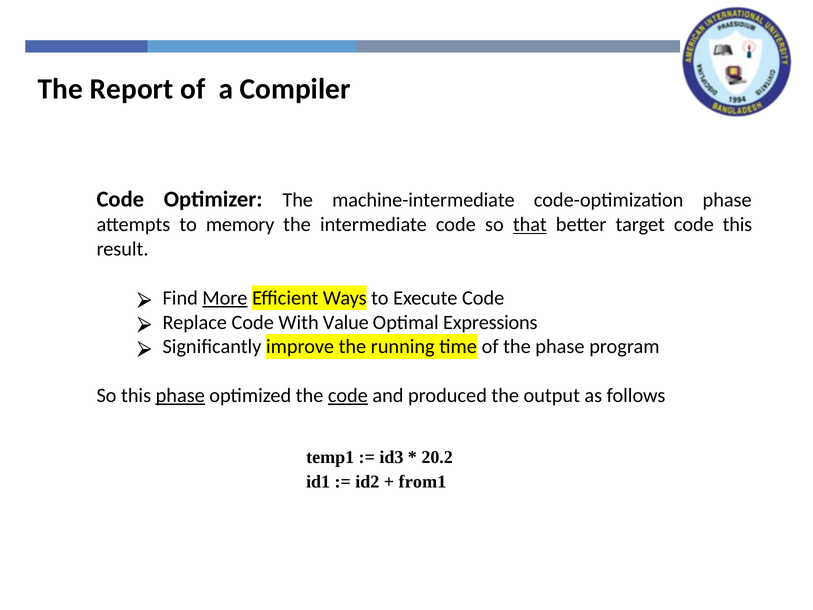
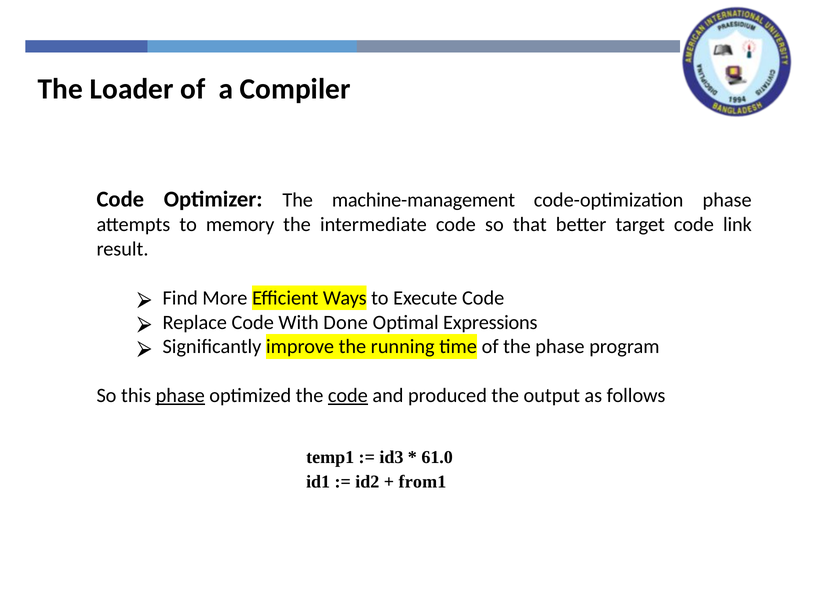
Report: Report -> Loader (132, 89)
machine-intermediate: machine-intermediate -> machine-management (424, 200)
that underline: present -> none (530, 225)
code this: this -> link (737, 225)
More underline: present -> none (225, 298)
Value: Value -> Done (346, 322)
20.2: 20.2 -> 61.0 (437, 457)
